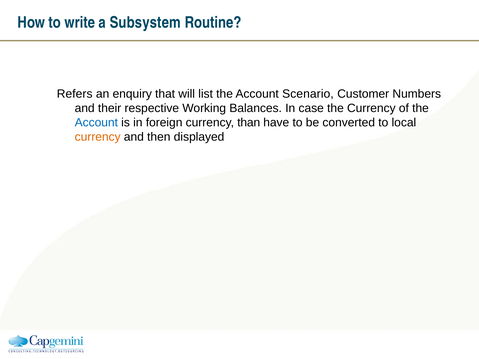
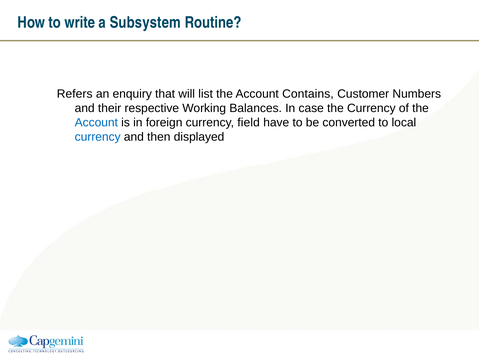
Scenario: Scenario -> Contains (308, 94)
than: than -> field (249, 123)
currency colour: orange -> blue (98, 137)
